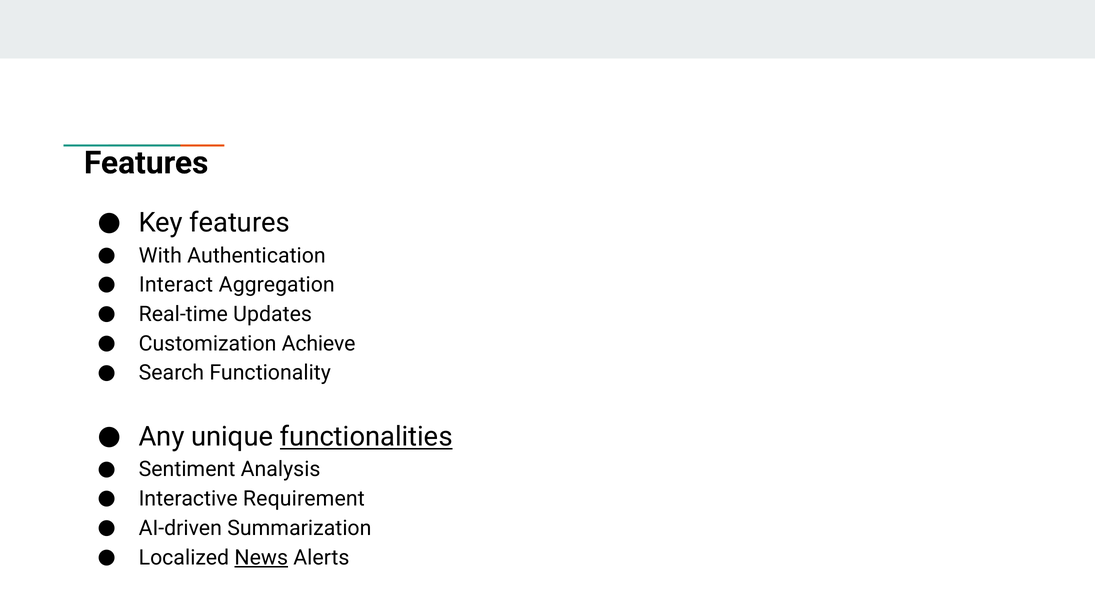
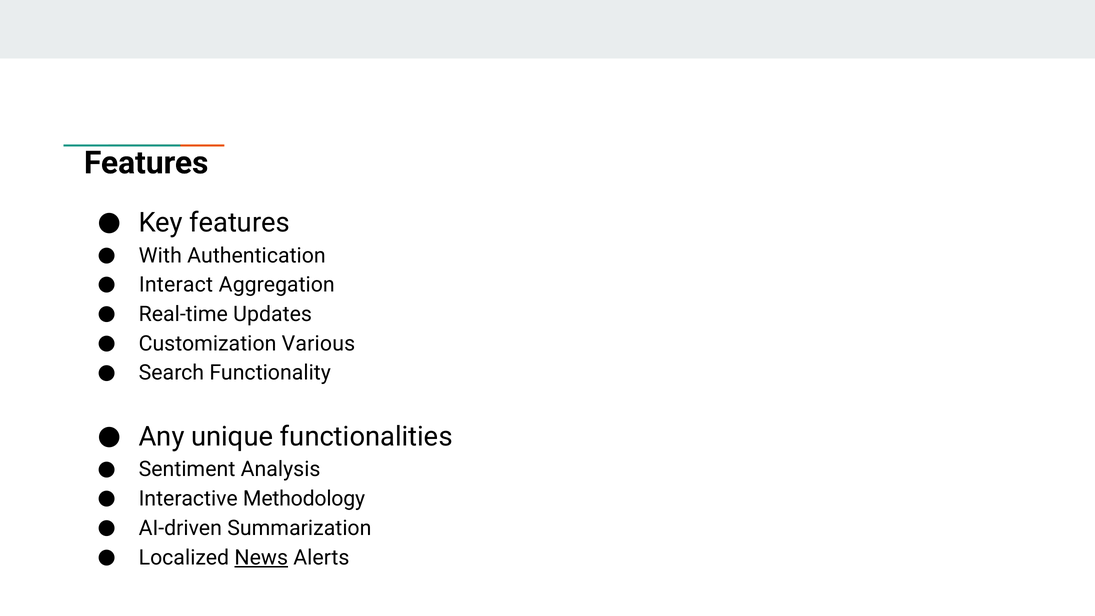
Achieve: Achieve -> Various (318, 344)
functionalities underline: present -> none (366, 437)
Requirement: Requirement -> Methodology (304, 499)
